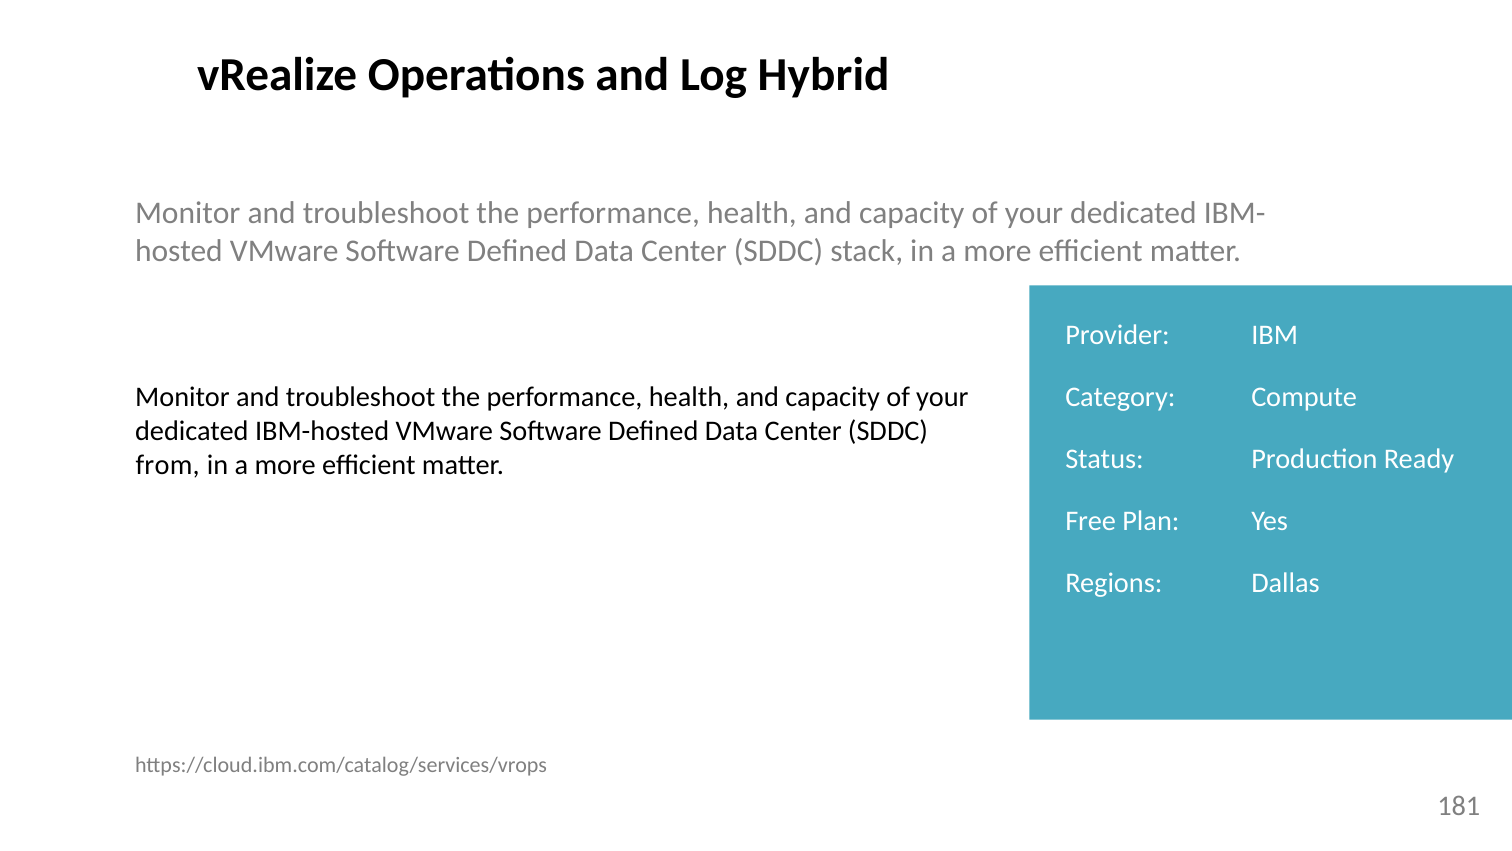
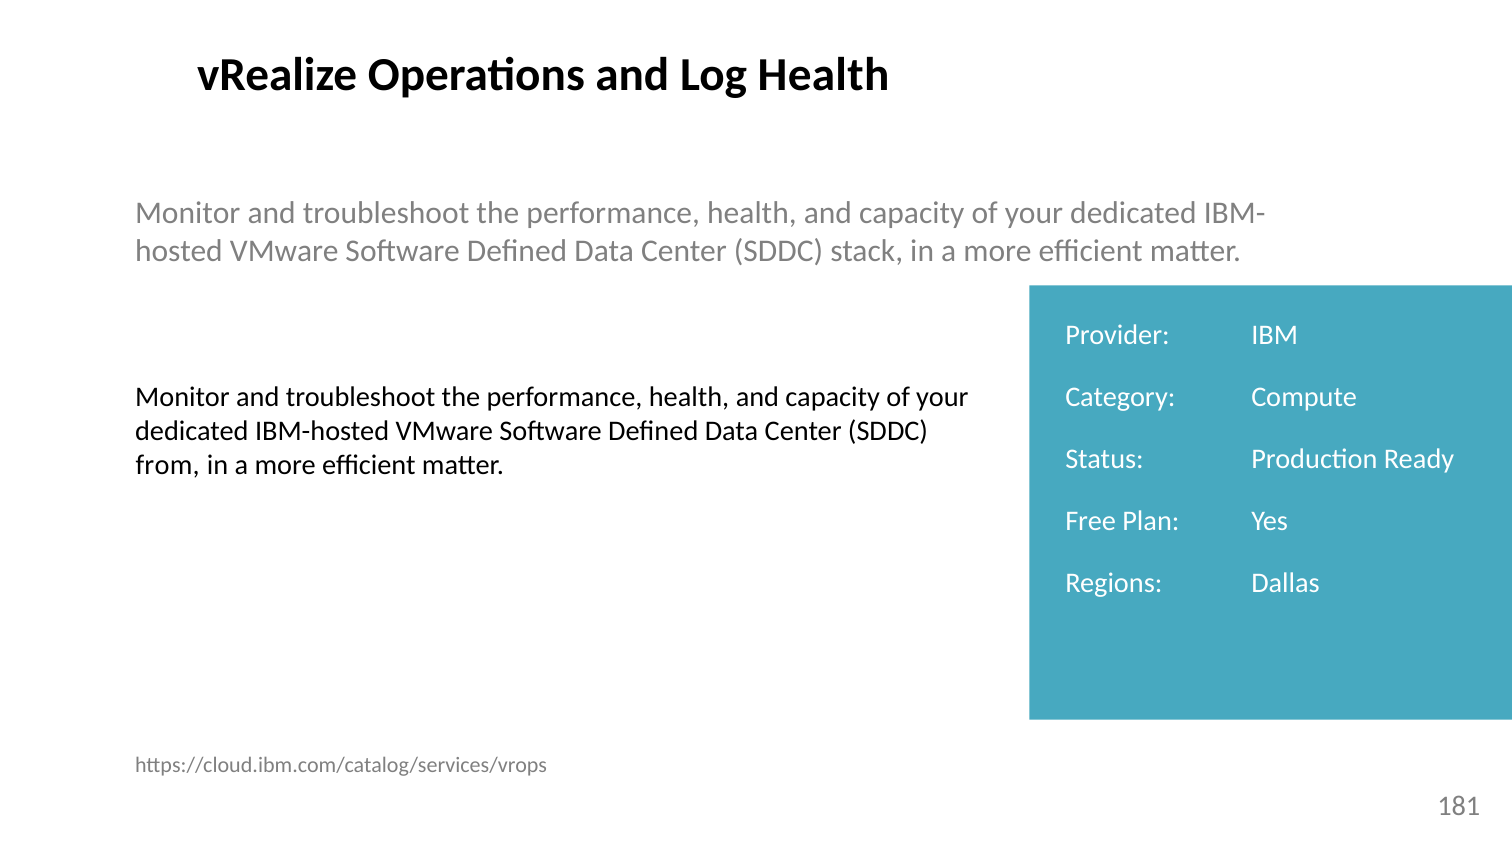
Log Hybrid: Hybrid -> Health (824, 74)
